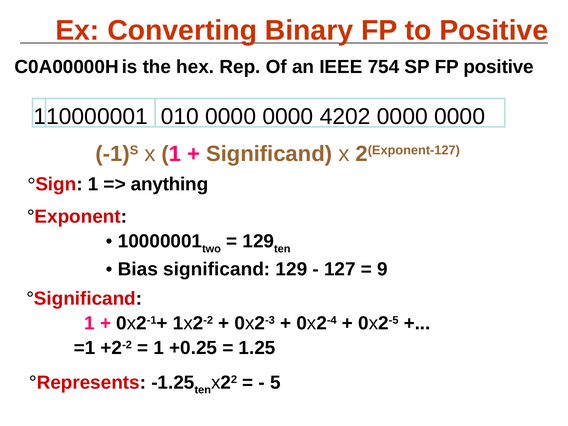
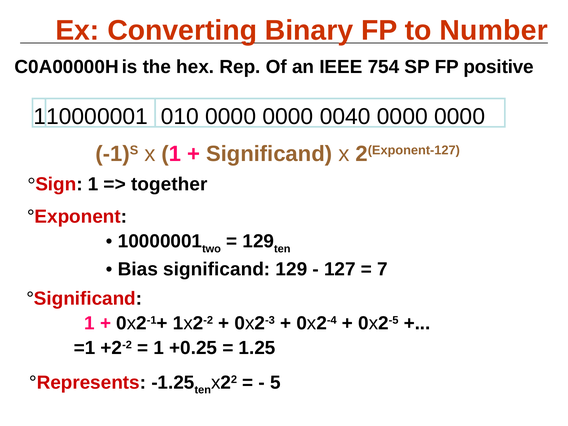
to Positive: Positive -> Number (494, 30)
4202: 4202 -> 0040 (345, 117)
anything: anything -> together (169, 184)
9: 9 -> 7 (382, 269)
